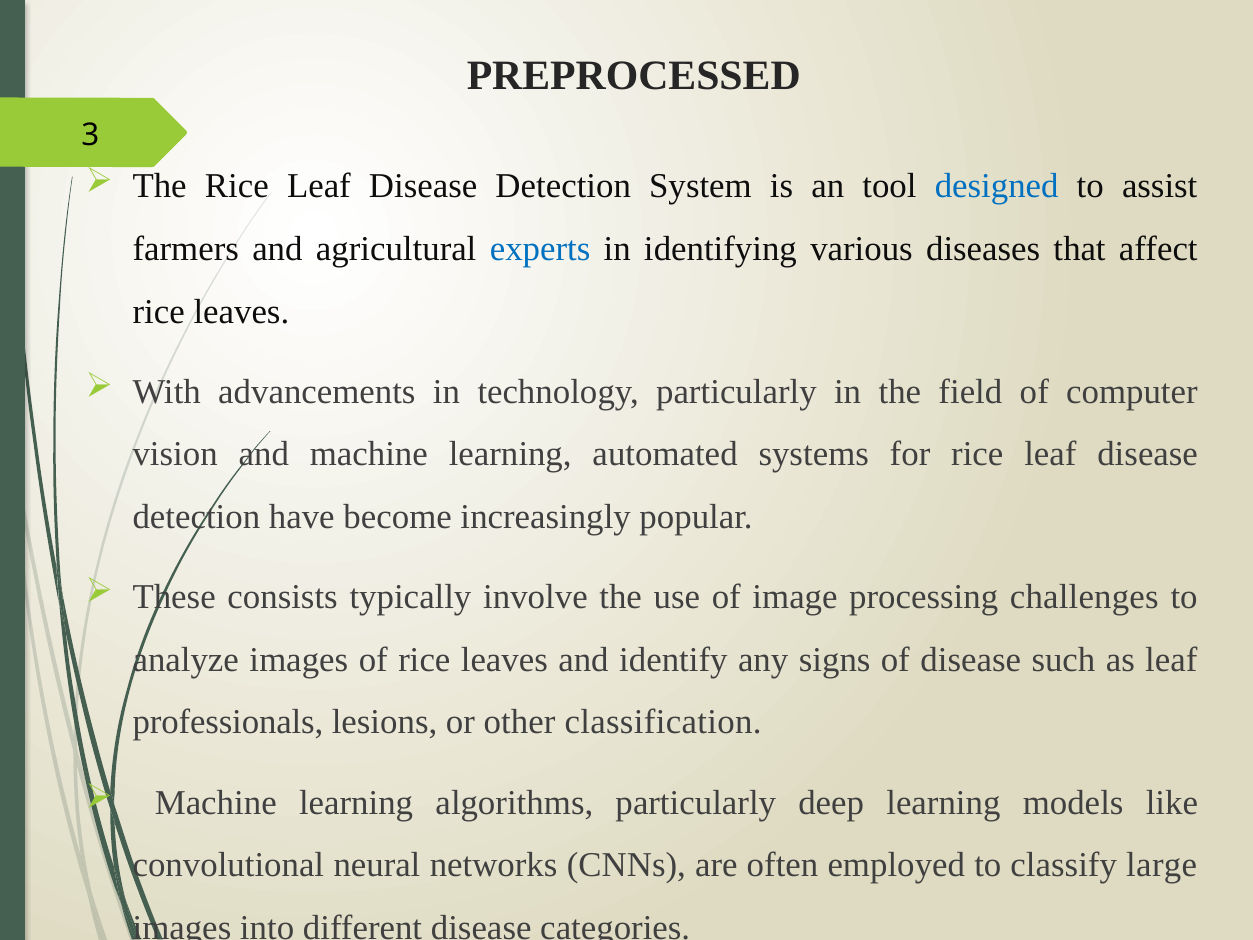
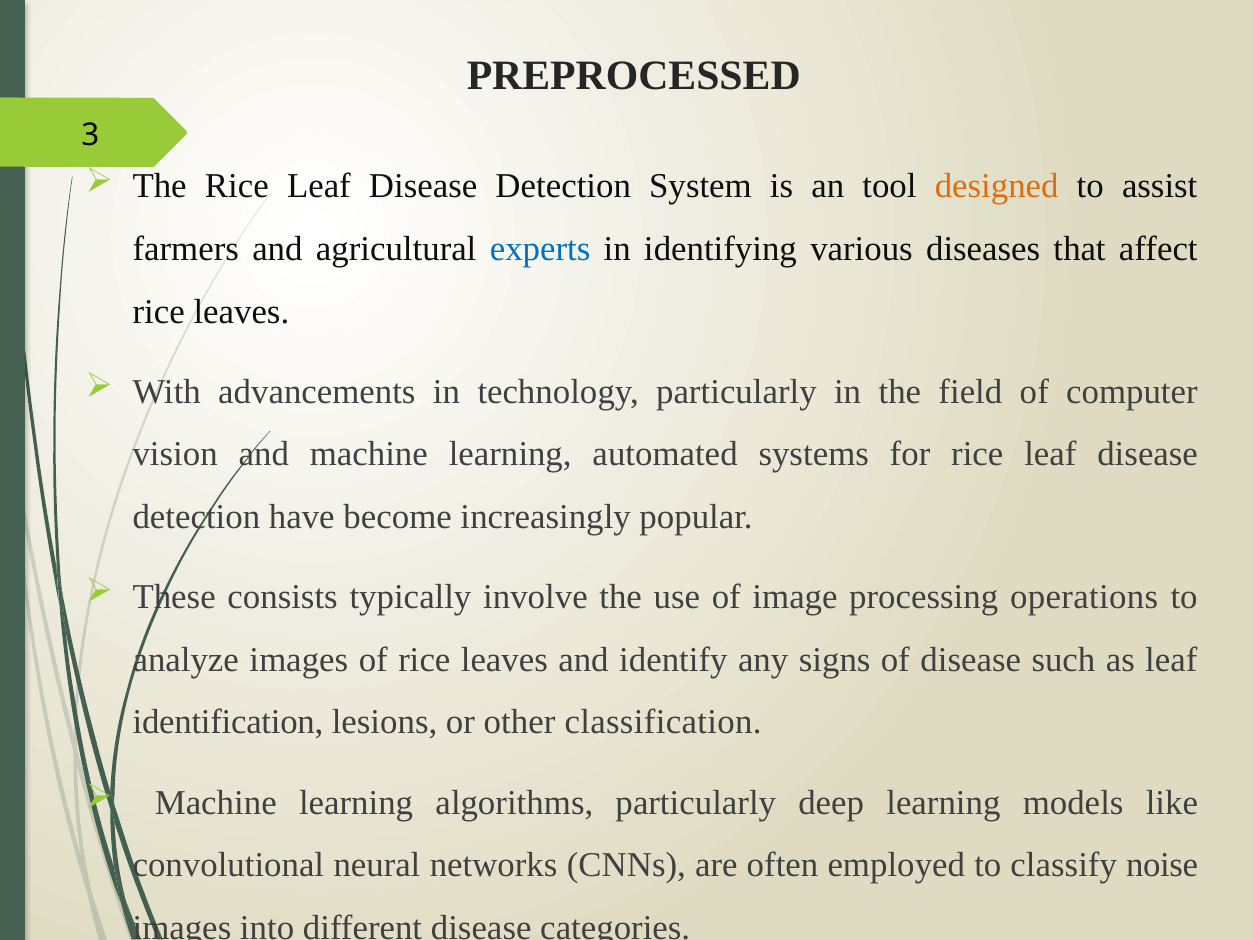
designed colour: blue -> orange (997, 186)
challenges: challenges -> operations (1084, 597)
professionals: professionals -> identification (228, 722)
large: large -> noise (1162, 865)
